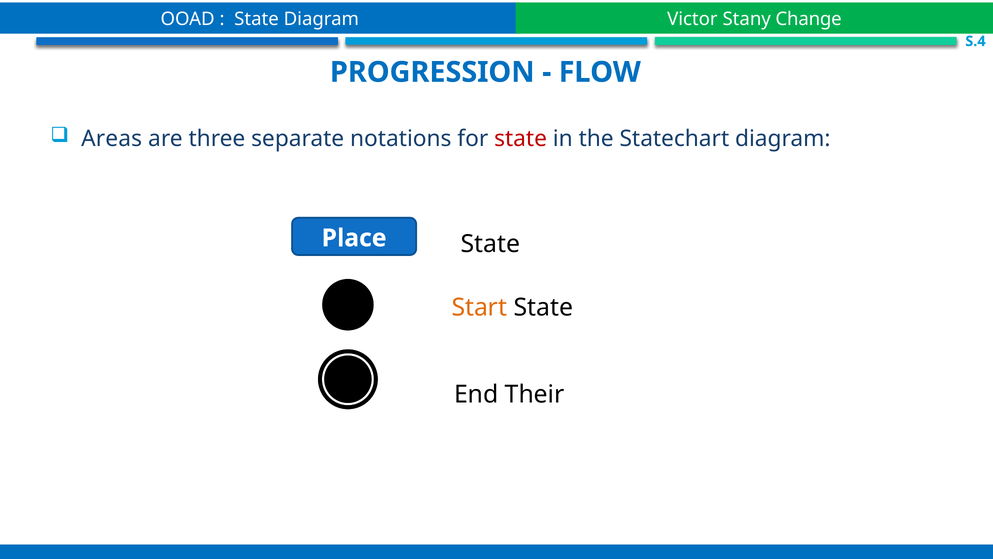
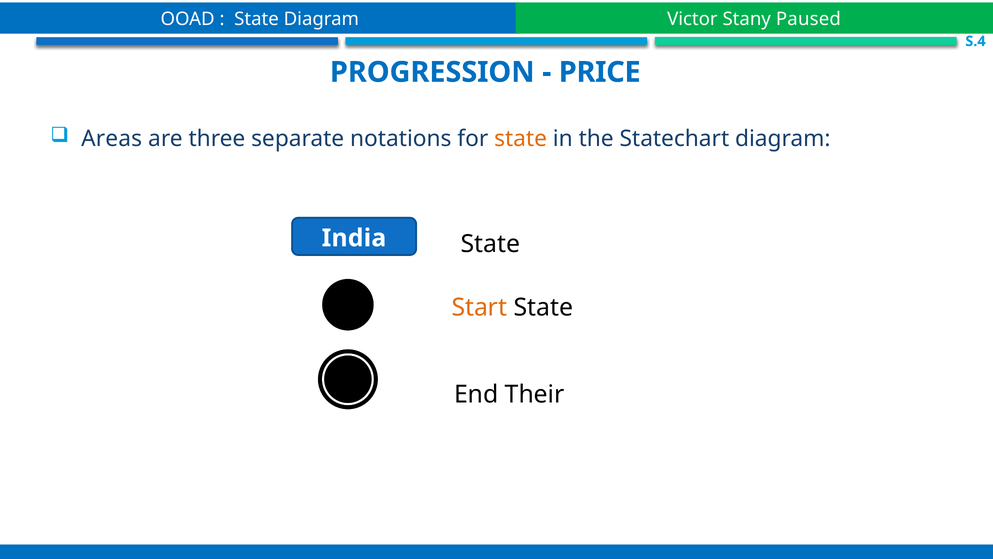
Change: Change -> Paused (808, 19)
FLOW: FLOW -> PRICE (600, 72)
state colour: red -> orange (521, 139)
Place: Place -> India (354, 238)
